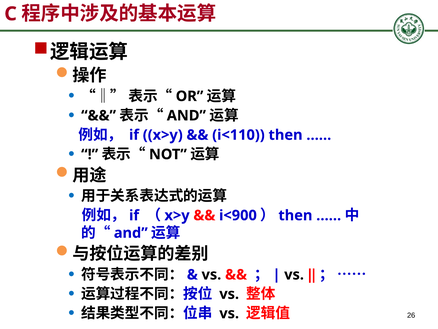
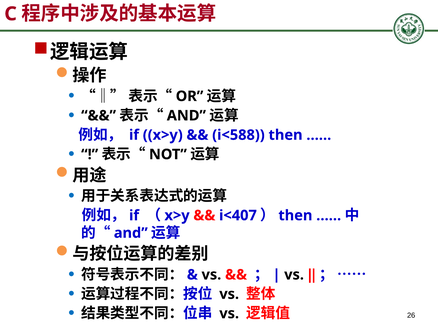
i<110: i<110 -> i<588 (238, 135)
i<900: i<900 -> i<407 (238, 215)
